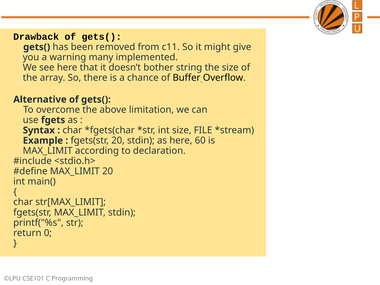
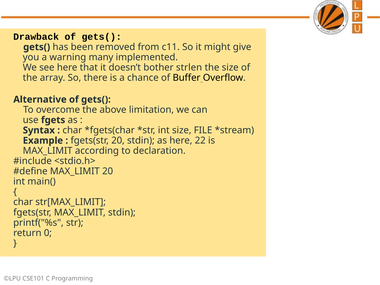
string: string -> strlen (189, 68)
60: 60 -> 22 (200, 141)
